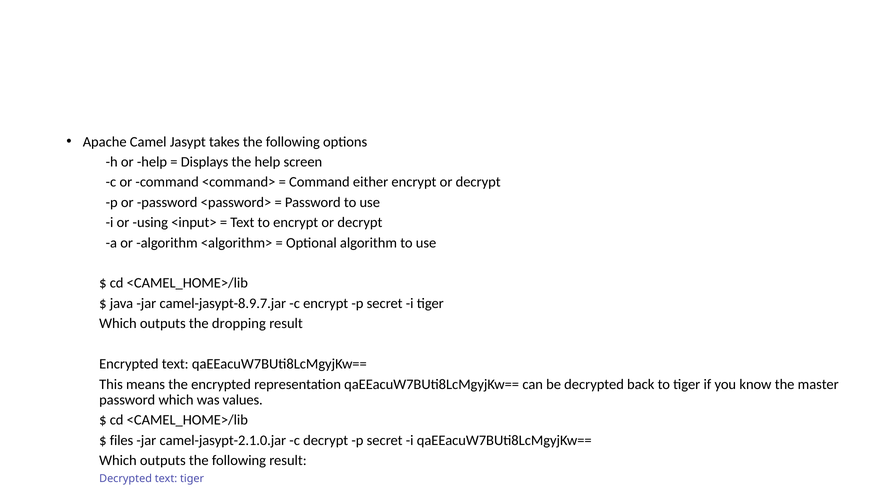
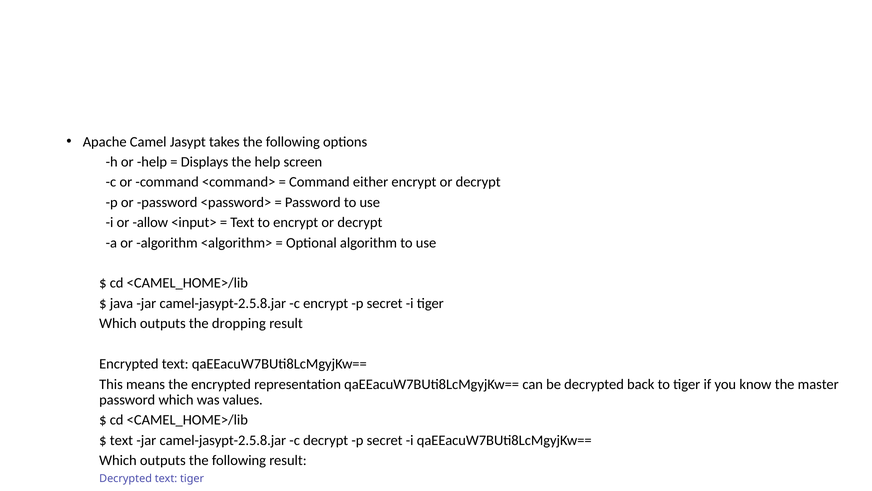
using: using -> allow (150, 222)
java jar camel-jasypt-8.9.7.jar: camel-jasypt-8.9.7.jar -> camel-jasypt-2.5.8.jar (223, 303)
files: files -> text (121, 440)
camel-jasypt-2.1.0.jar: camel-jasypt-2.1.0.jar -> camel-jasypt-2.5.8.jar (223, 440)
